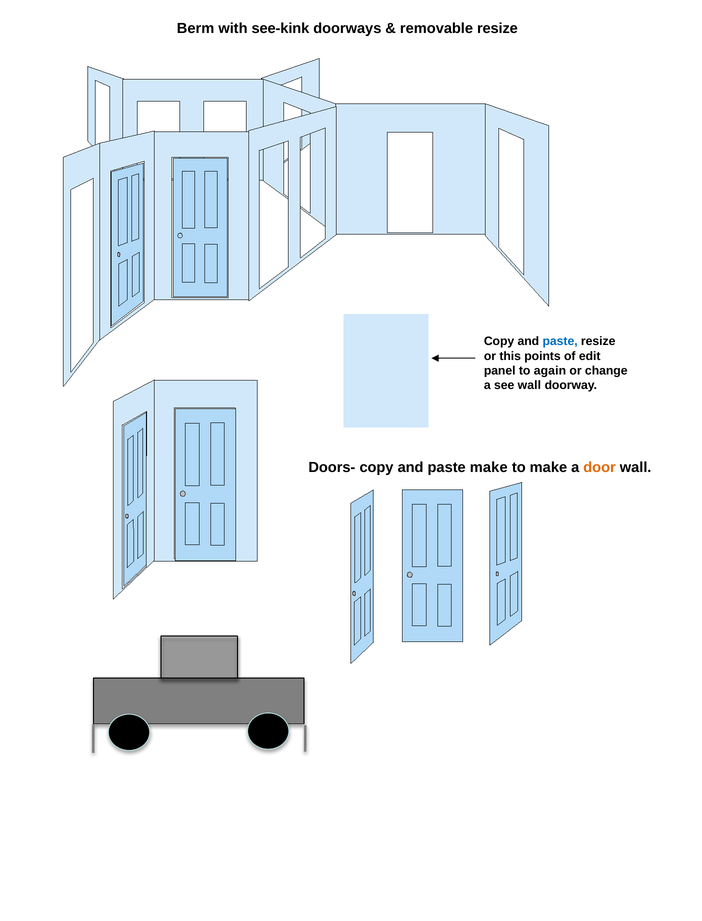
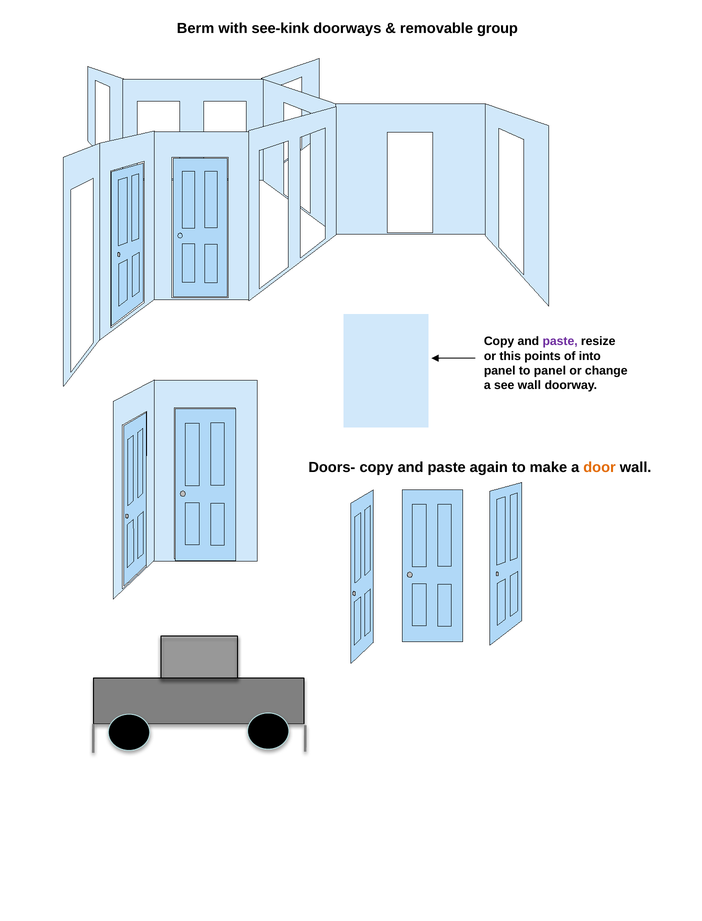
removable resize: resize -> group (497, 29)
paste colour: blue -> purple (560, 342)
edit: edit -> into (590, 356)
to again: again -> panel (550, 371)
paste make: make -> again (489, 467)
